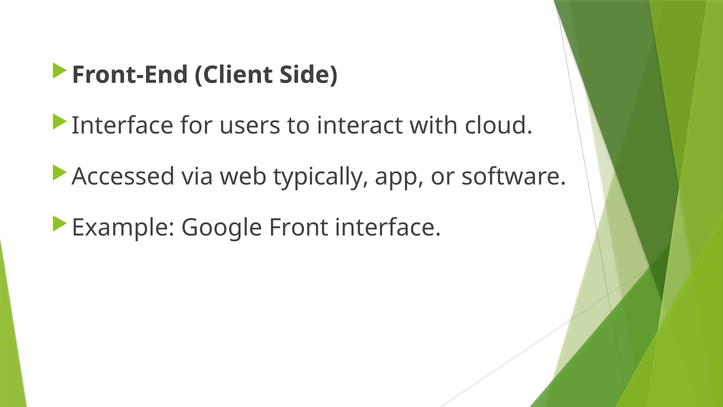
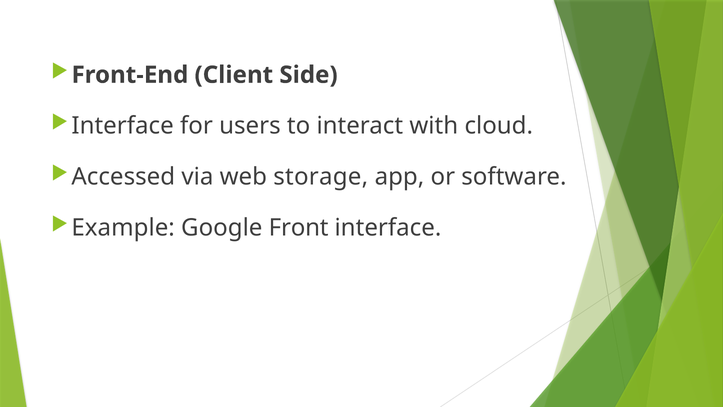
typically: typically -> storage (321, 177)
